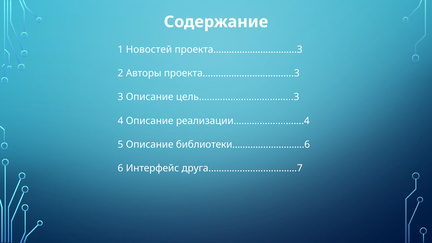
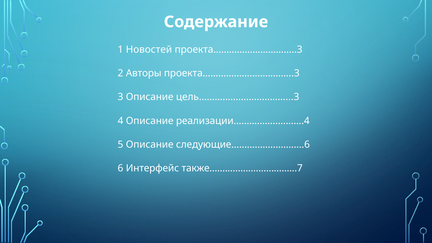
библиотеки….…………………...6: библиотеки….…………………...6 -> следующие….…………………...6 (243, 144)
друга.………..……….…………7: друга.………..……….…………7 -> также.………..……….…………7 (242, 168)
